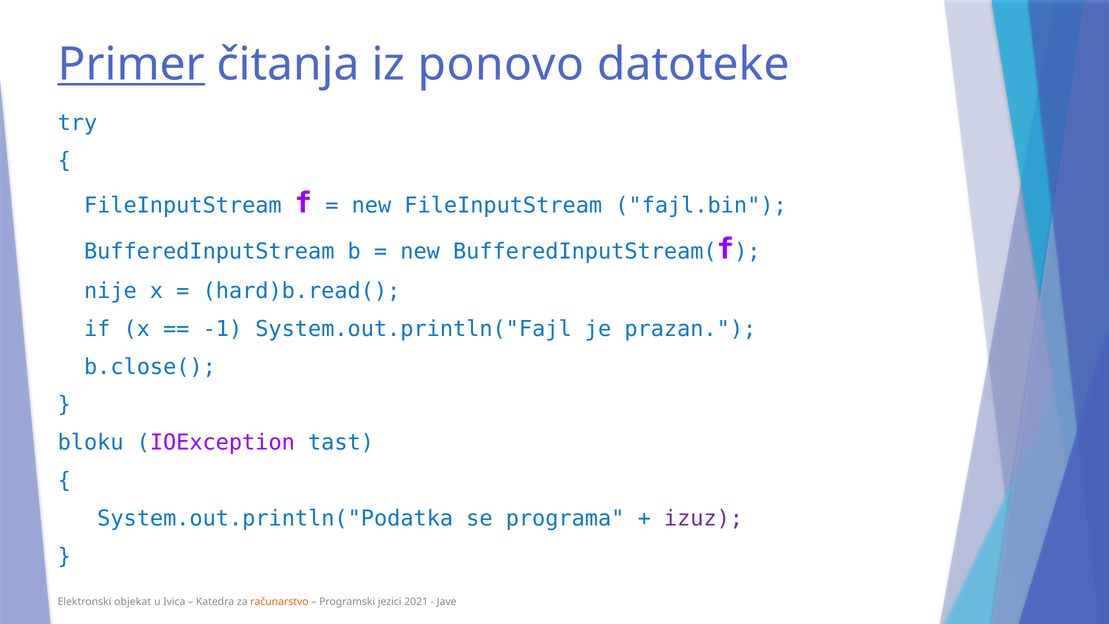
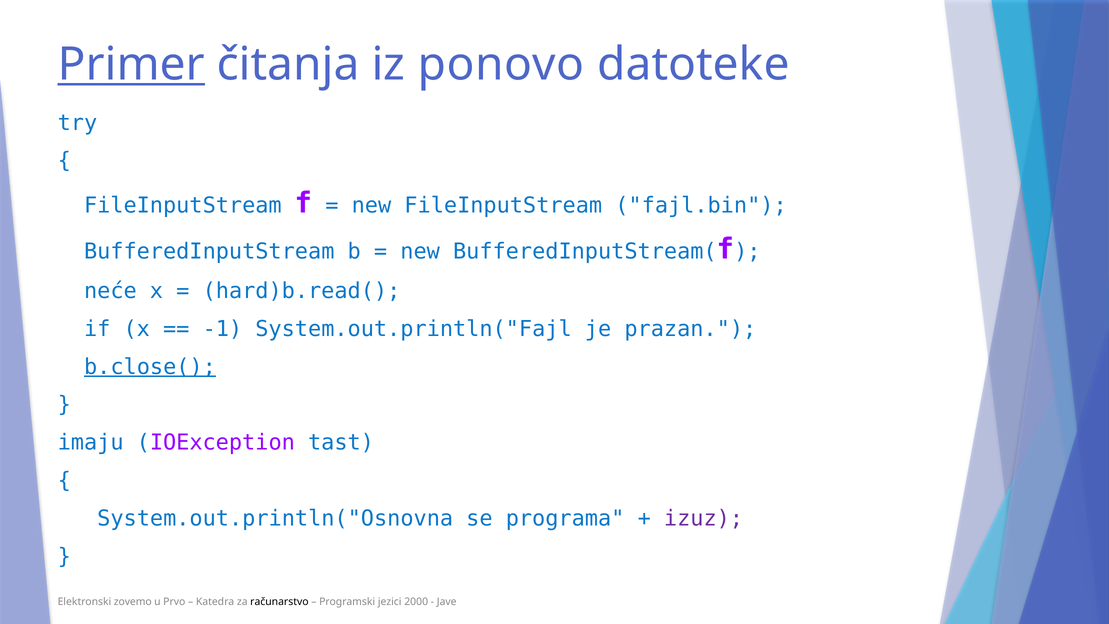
nije: nije -> neće (110, 291)
b.close( underline: none -> present (150, 367)
bloku: bloku -> imaju (91, 442)
System.out.println("Podatka: System.out.println("Podatka -> System.out.println("Osnovna (275, 518)
objekat: objekat -> zovemo (133, 601)
Ivica: Ivica -> Prvo (174, 601)
računarstvo colour: orange -> black (279, 601)
2021: 2021 -> 2000 (416, 601)
